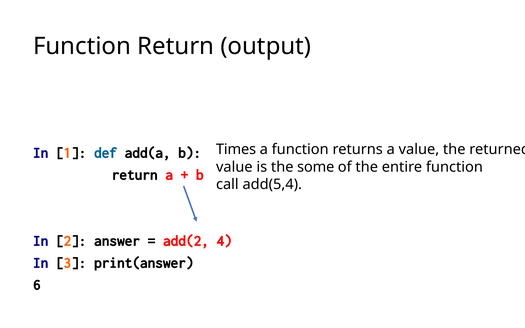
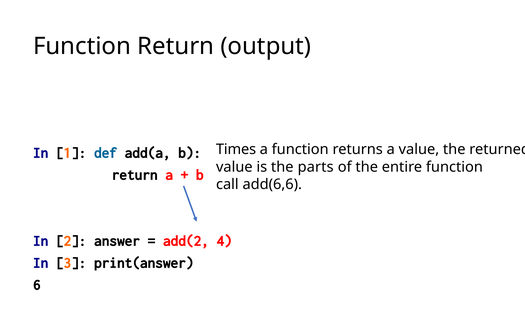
some: some -> parts (316, 167)
add(5,4: add(5,4 -> add(6,6 (272, 184)
